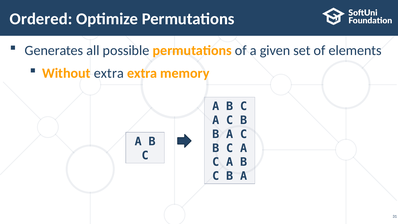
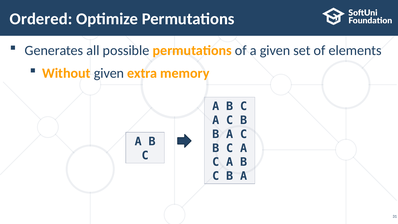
Without extra: extra -> given (109, 73)
